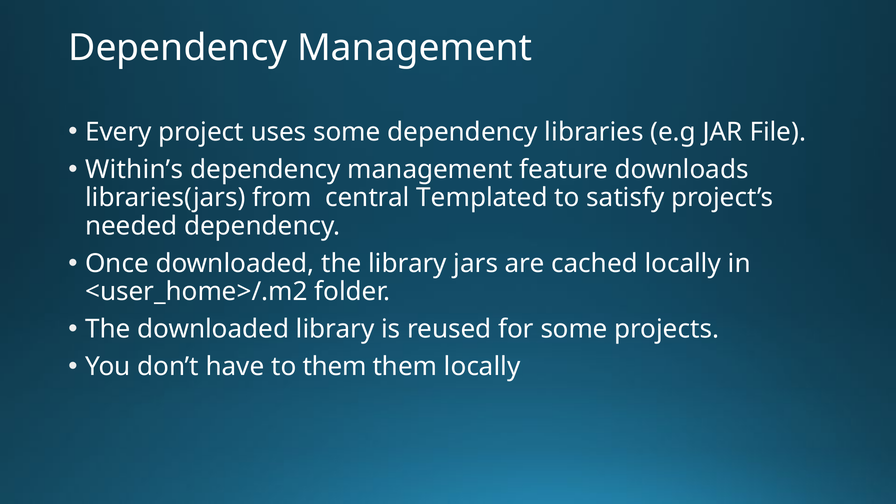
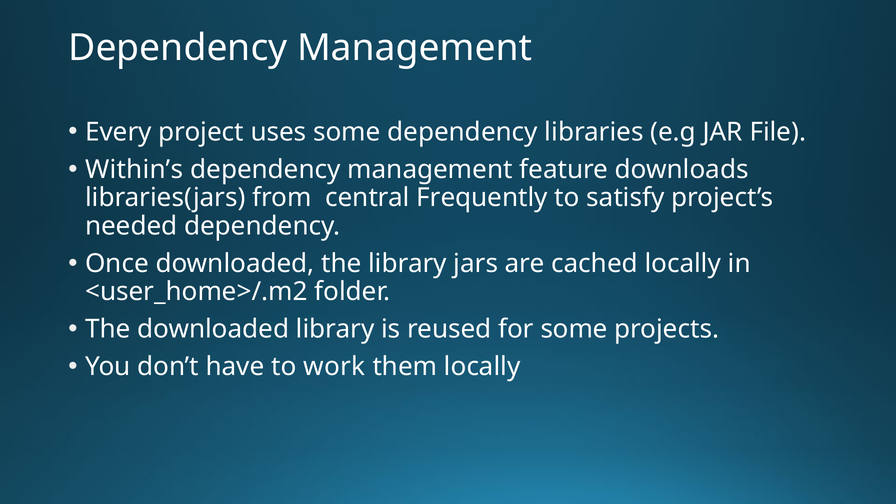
Templated: Templated -> Frequently (482, 198)
to them: them -> work (334, 367)
